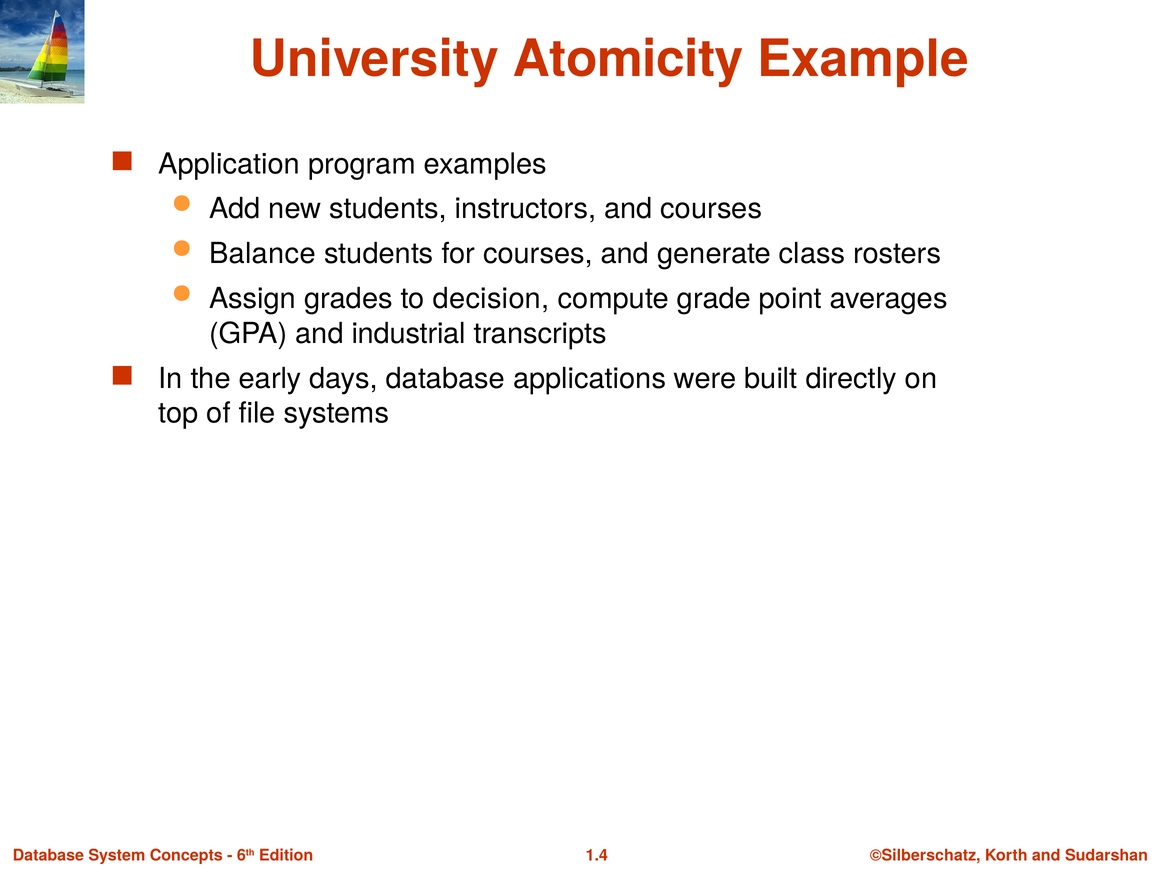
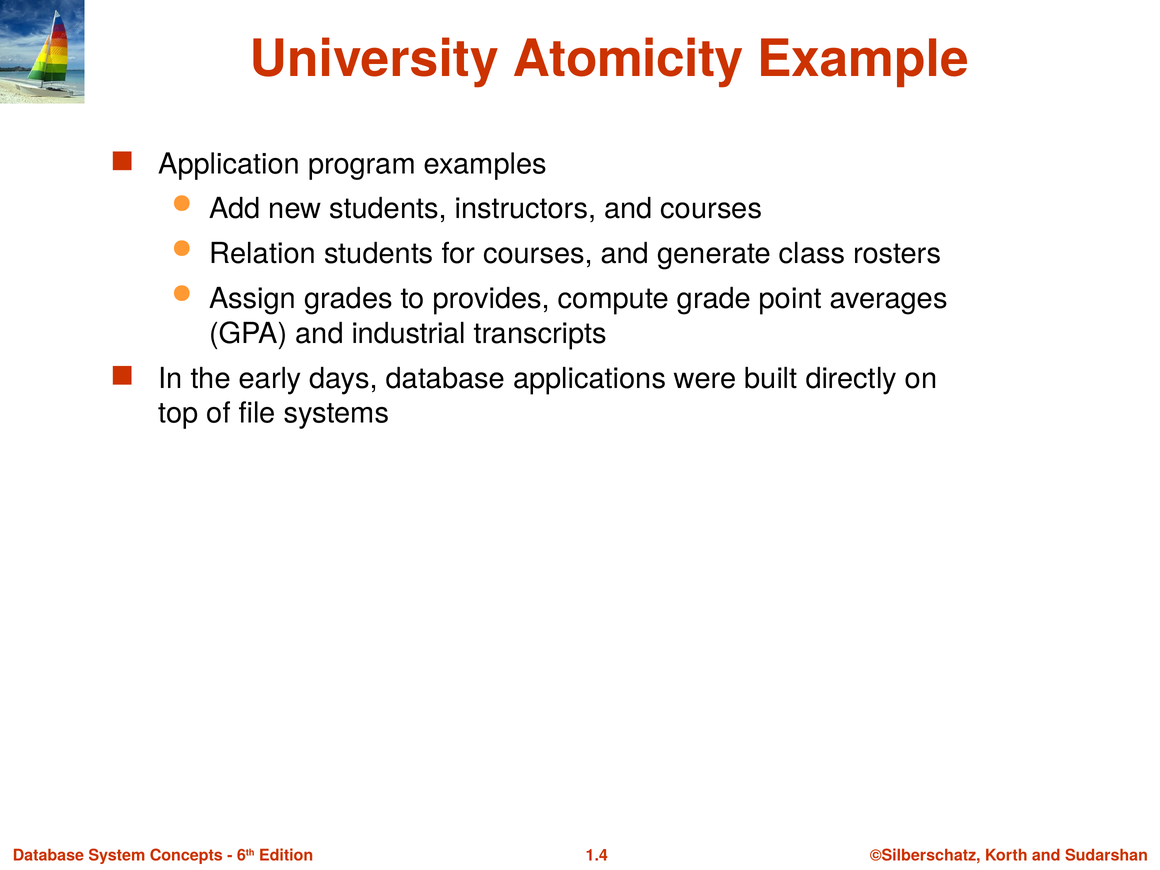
Balance: Balance -> Relation (263, 254)
decision: decision -> provides (491, 299)
